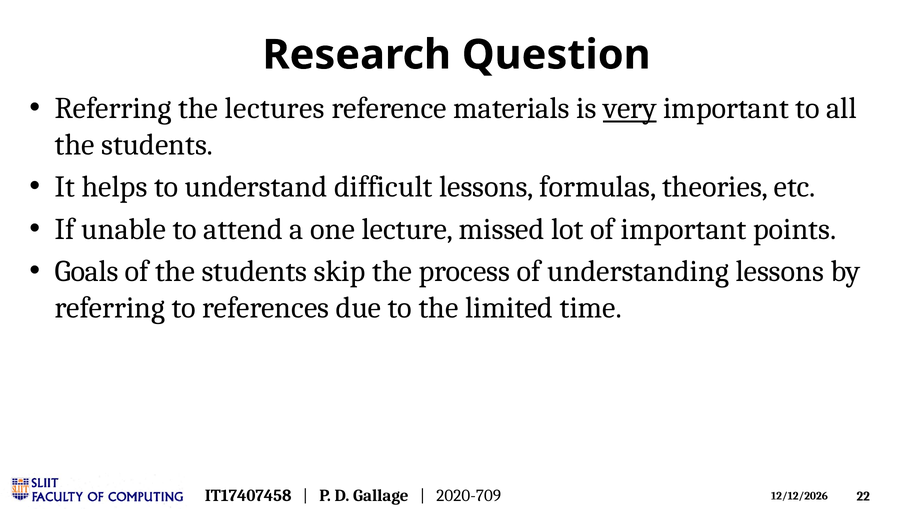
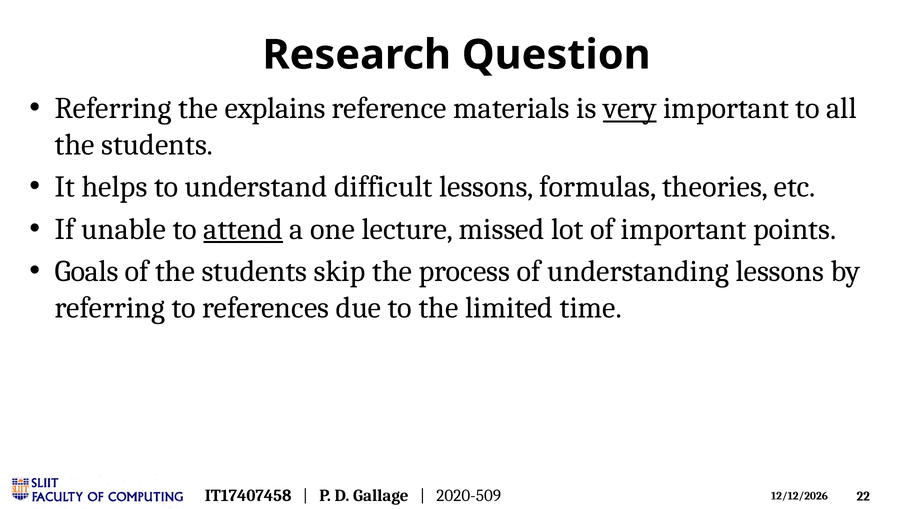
lectures: lectures -> explains (275, 109)
attend underline: none -> present (243, 229)
2020-709: 2020-709 -> 2020-509 (469, 496)
